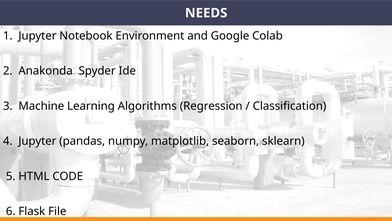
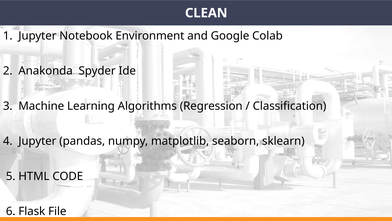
NEEDS: NEEDS -> CLEAN (206, 13)
